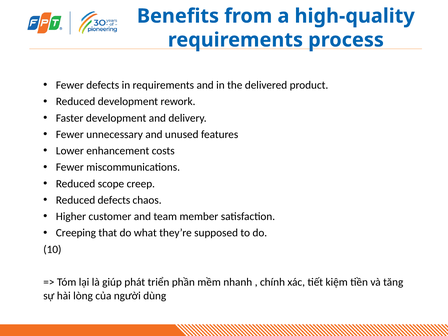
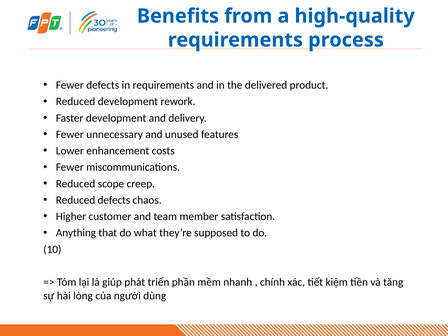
Creeping: Creeping -> Anything (76, 233)
